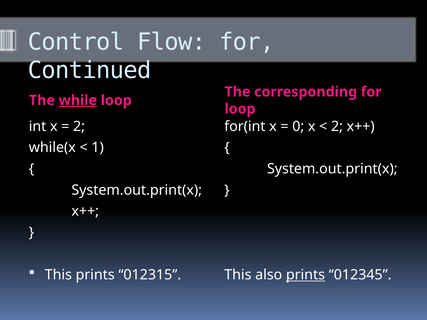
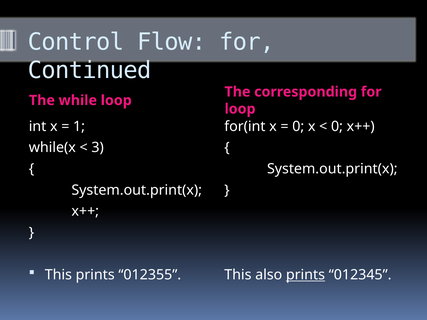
while underline: present -> none (78, 100)
2: 2 -> 1 (79, 126)
2: 2 -> 0 (337, 126)
1: 1 -> 3 (98, 148)
012315: 012315 -> 012355 (150, 275)
